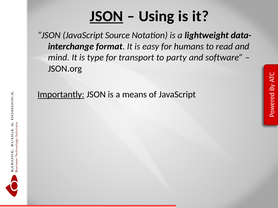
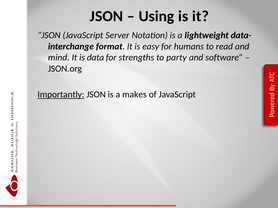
JSON underline: present -> none (106, 16)
Source: Source -> Server (117, 35)
type: type -> data (95, 58)
transport: transport -> strengths (136, 58)
means: means -> makes (134, 95)
